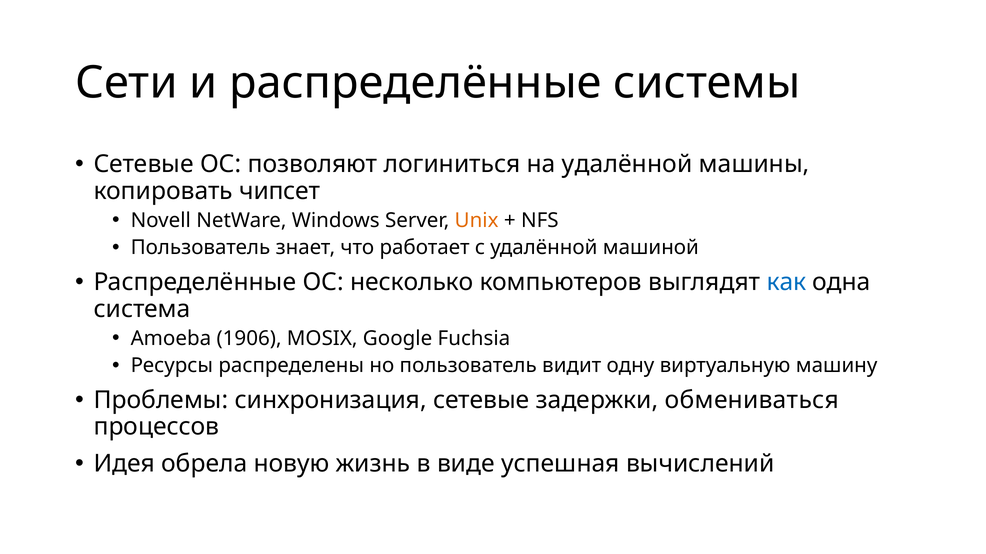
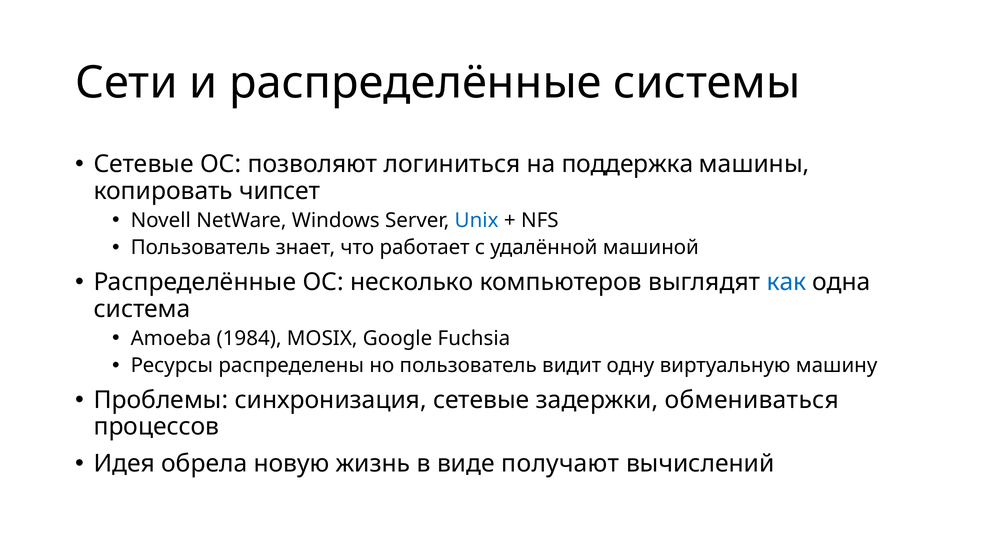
на удалённой: удалённой -> поддержка (627, 165)
Unix colour: orange -> blue (477, 221)
1906: 1906 -> 1984 (249, 339)
успешная: успешная -> получают (560, 464)
